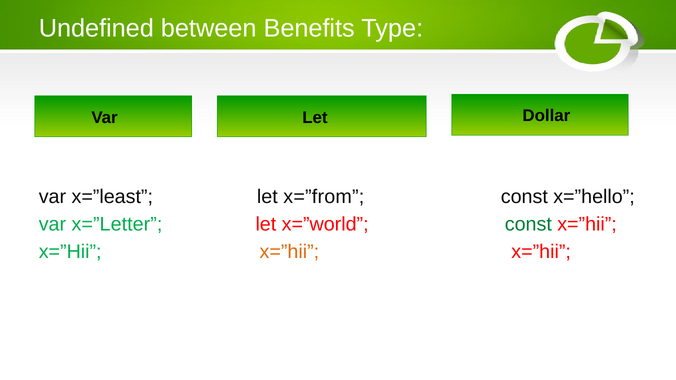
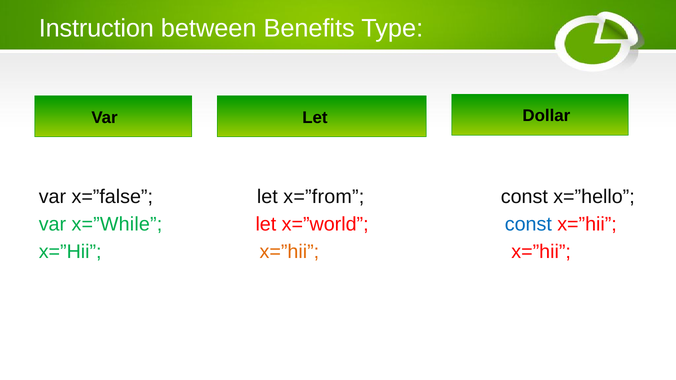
Undefined: Undefined -> Instruction (96, 28)
x=”least: x=”least -> x=”false (112, 197)
x=”Letter: x=”Letter -> x=”While (117, 224)
const colour: green -> blue (528, 224)
